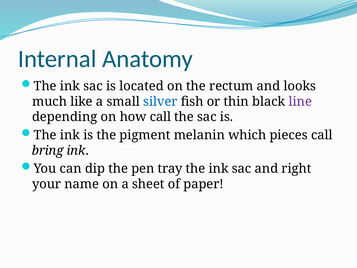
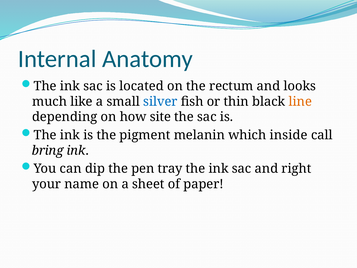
line colour: purple -> orange (300, 101)
how call: call -> site (160, 117)
pieces: pieces -> inside (289, 135)
